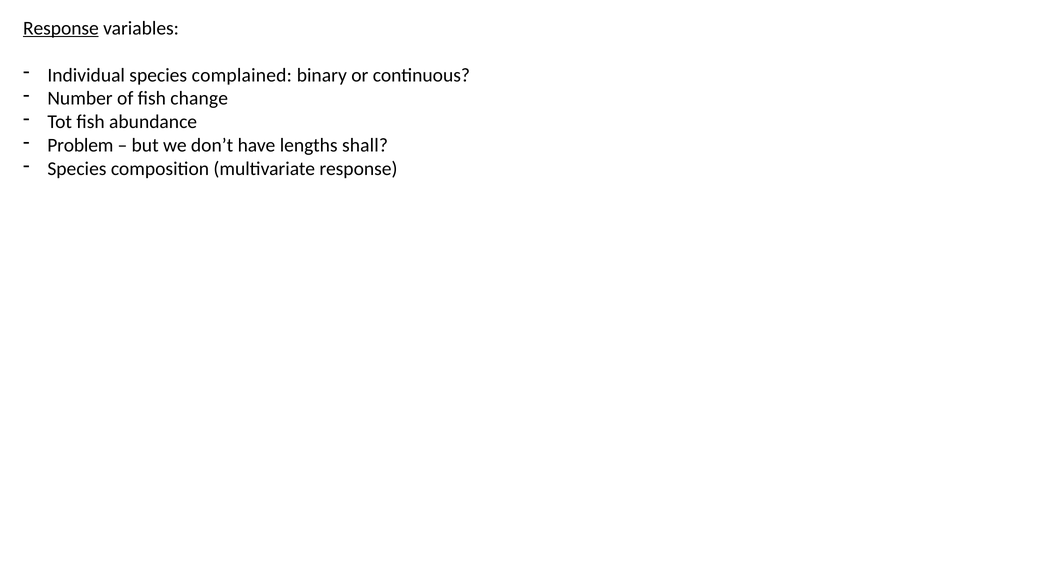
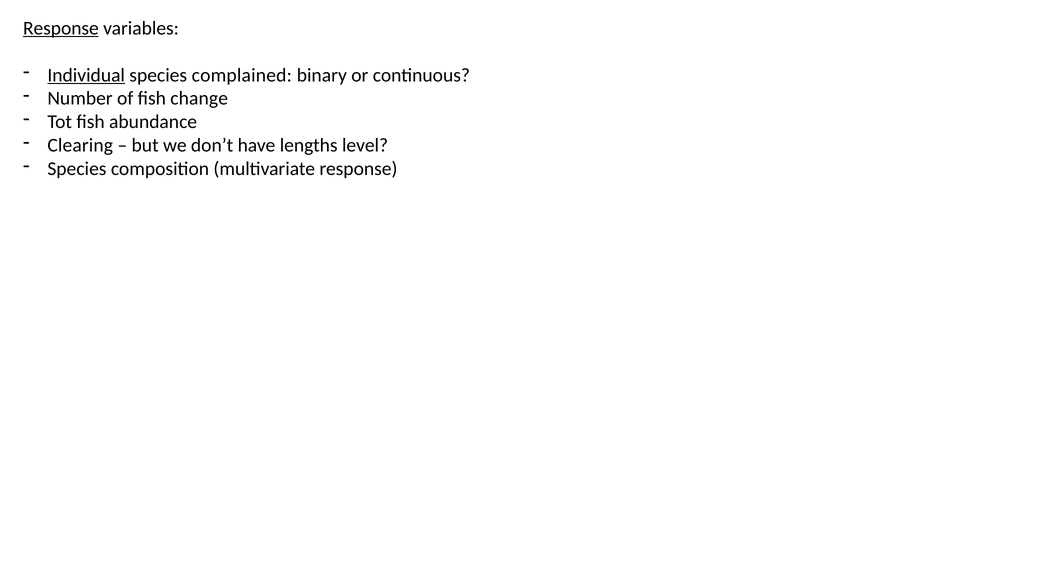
Individual underline: none -> present (86, 75)
Problem: Problem -> Clearing (80, 146)
shall: shall -> level (365, 146)
